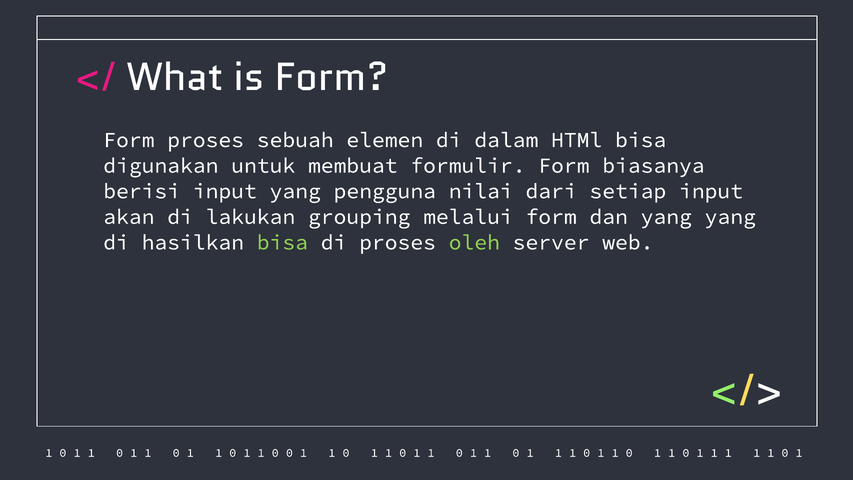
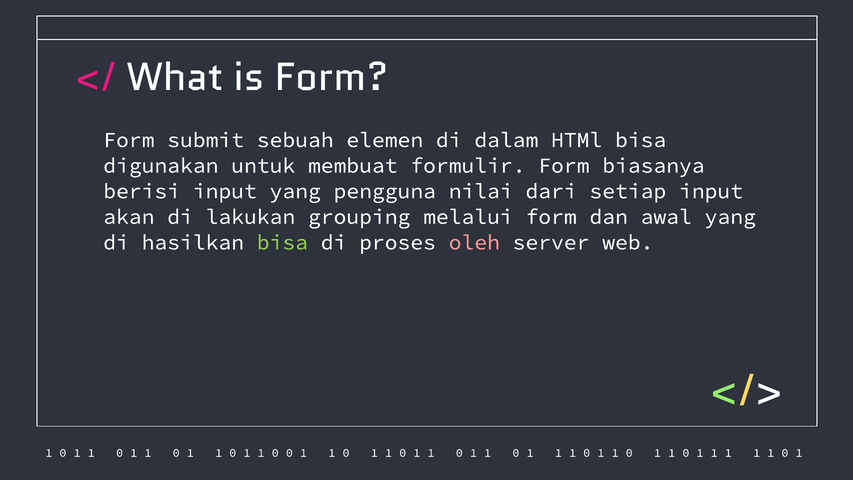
Form proses: proses -> submit (206, 140)
dan yang: yang -> awal (666, 217)
oleh colour: light green -> pink (474, 242)
